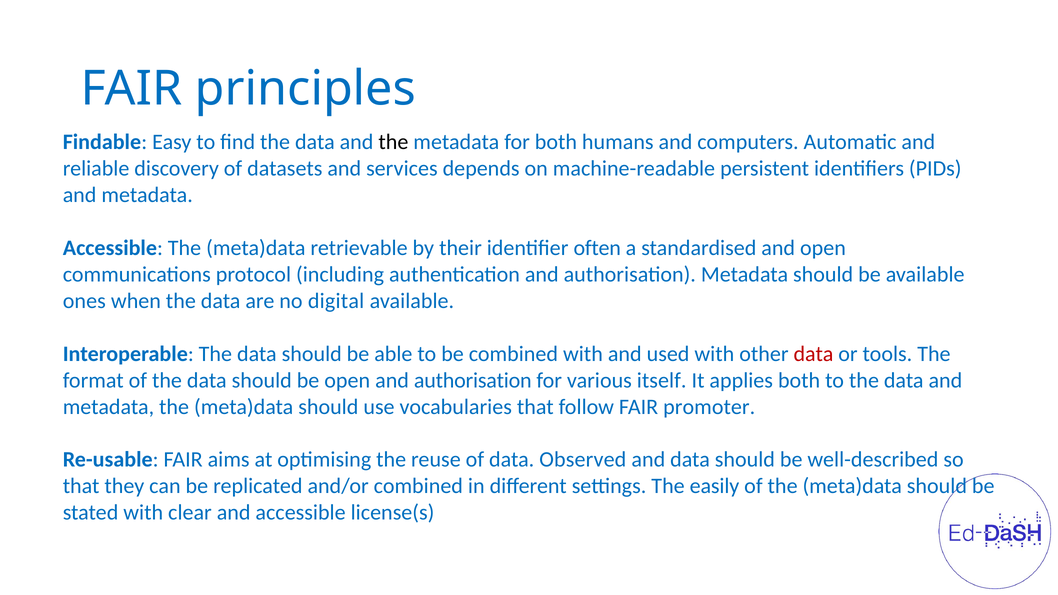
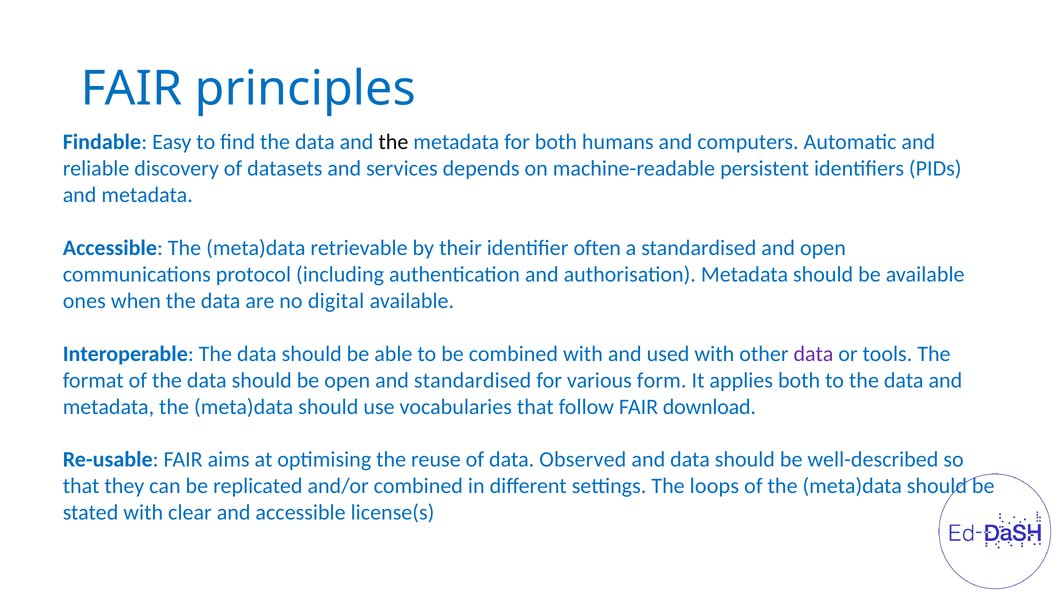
data colour: red -> purple (813, 354)
open and authorisation: authorisation -> standardised (473, 380)
itself: itself -> form (662, 380)
promoter: promoter -> download (709, 407)
easily: easily -> loops (714, 486)
